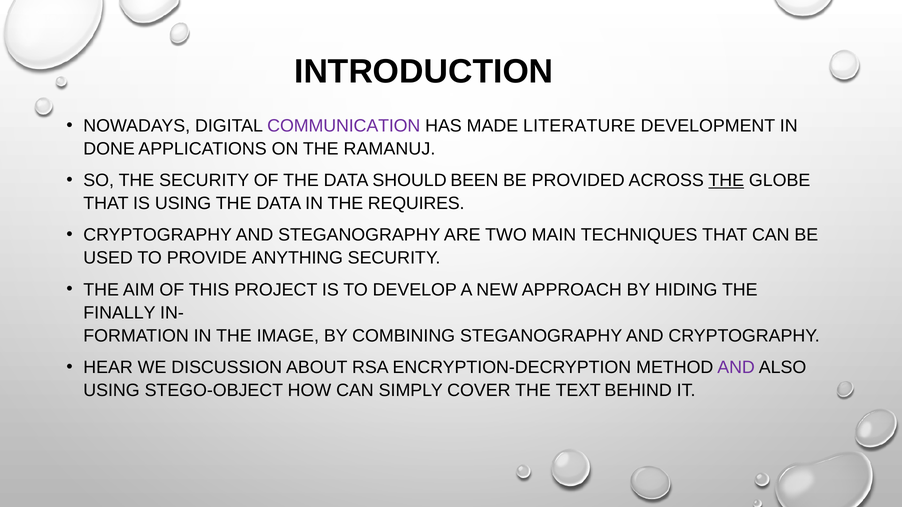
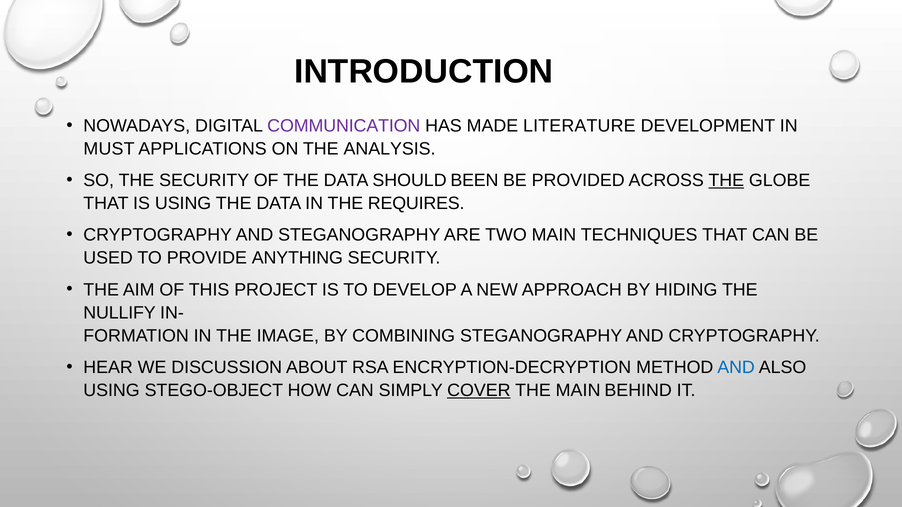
DONE: DONE -> MUST (109, 149)
RAMANUJ: RAMANUJ -> ANALYSIS (390, 149)
FINALLY: FINALLY -> NULLIFY (120, 313)
AND colour: purple -> blue (736, 368)
COVER underline: none -> present (479, 391)
THE TEXT: TEXT -> MAIN (578, 391)
